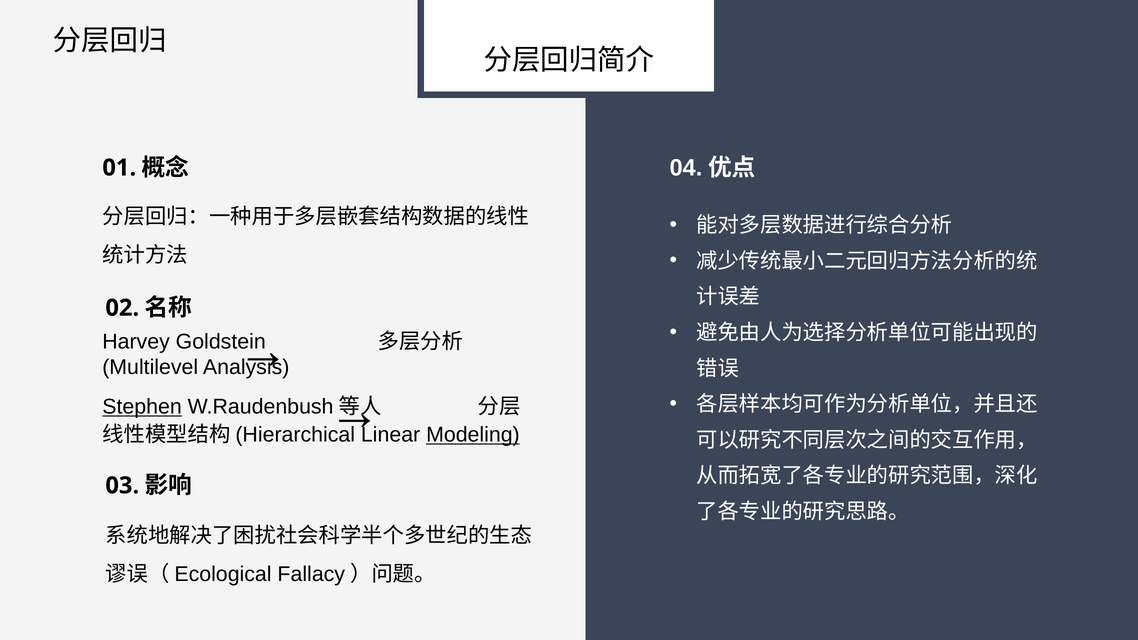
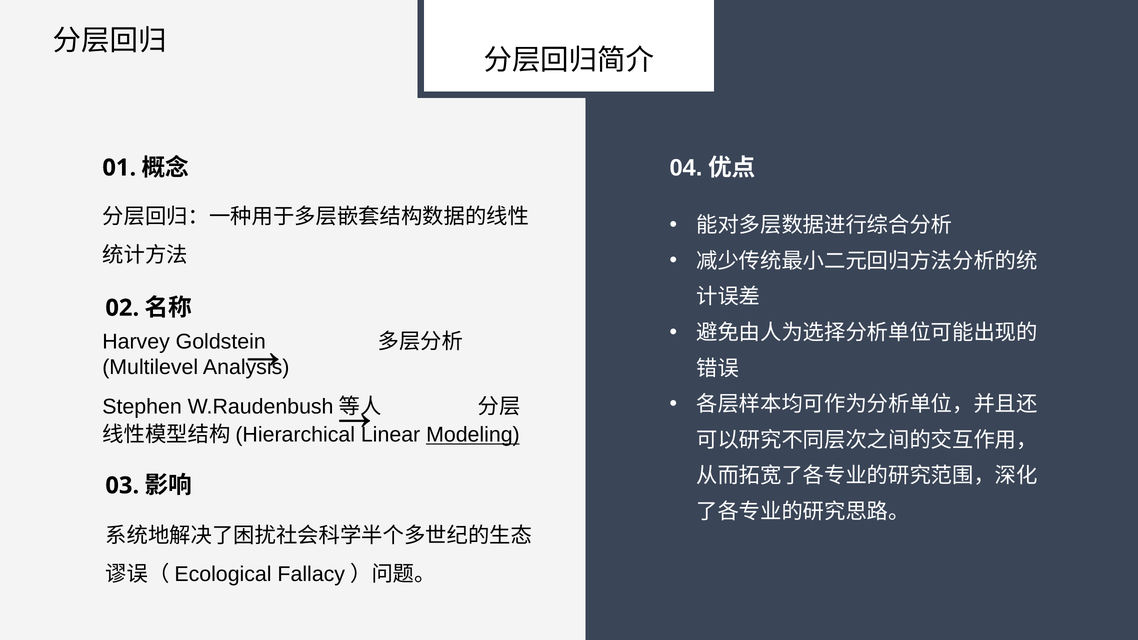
Stephen underline: present -> none (142, 407)
